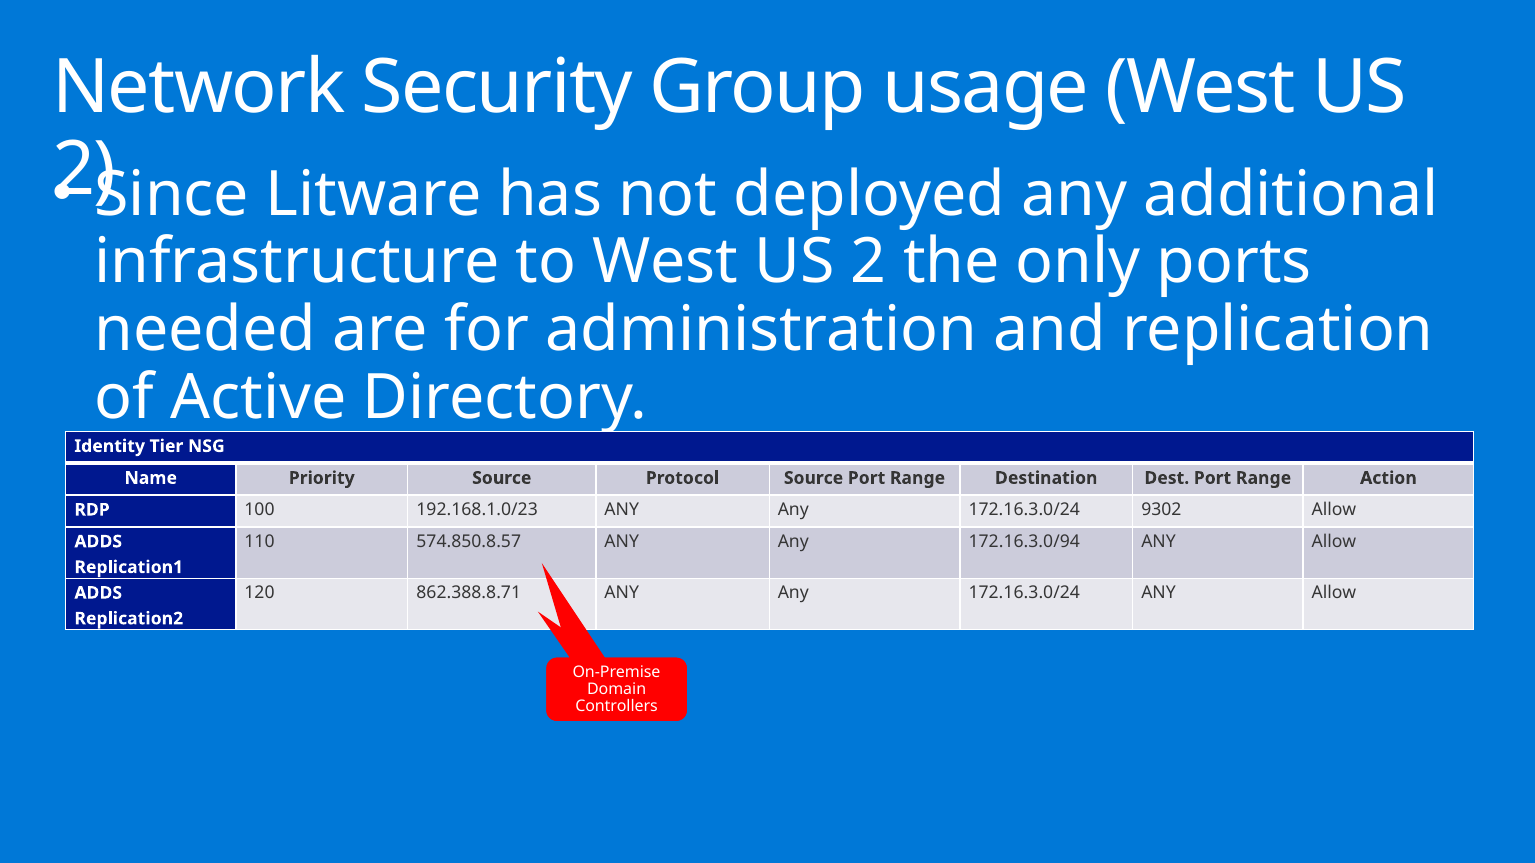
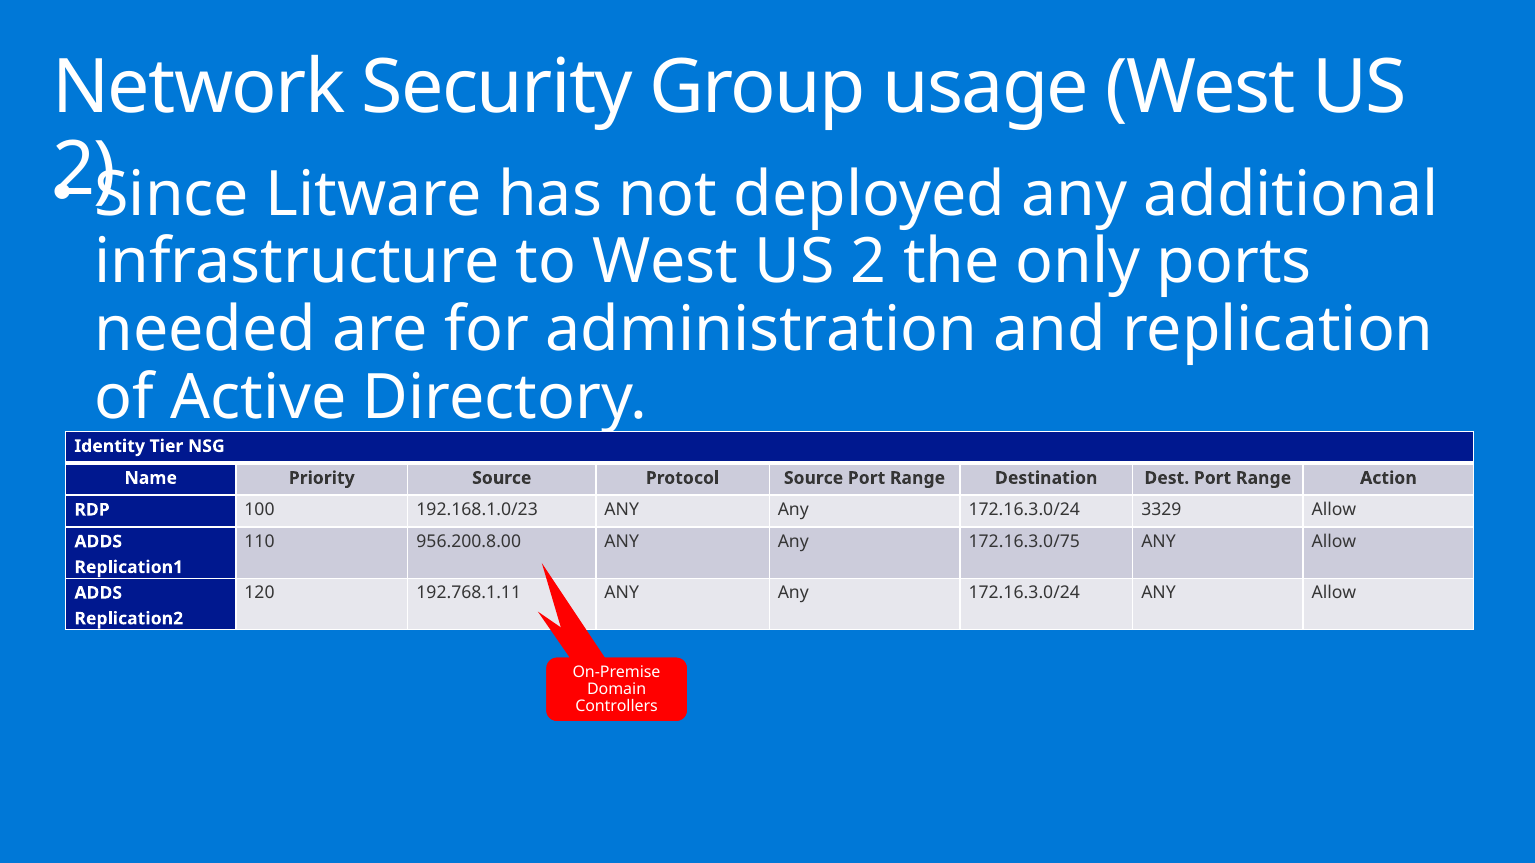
9302: 9302 -> 3329 (1161, 510)
574.850.8.57: 574.850.8.57 -> 956.200.8.00 (469, 542)
172.16.3.0/94: 172.16.3.0/94 -> 172.16.3.0/75 (1024, 542)
862.388.8.71: 862.388.8.71 -> 192.768.1.11 (469, 593)
